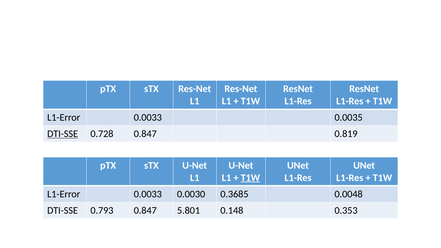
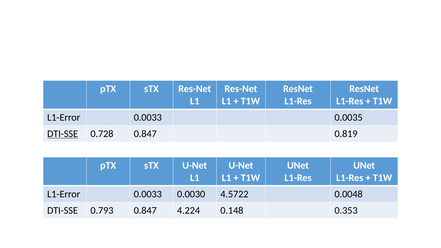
T1W underline: present -> none (250, 178)
0.3685: 0.3685 -> 4.5722 (234, 194)
5.801: 5.801 -> 4.224 (189, 210)
